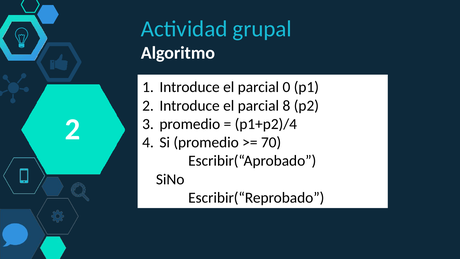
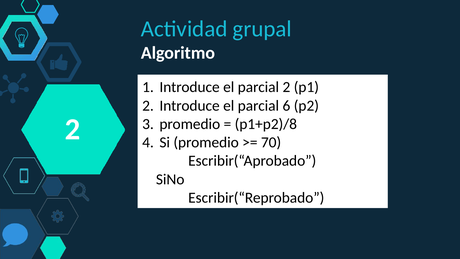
parcial 0: 0 -> 2 (286, 87)
8: 8 -> 6 (286, 106)
p1+p2)/4: p1+p2)/4 -> p1+p2)/8 (266, 124)
